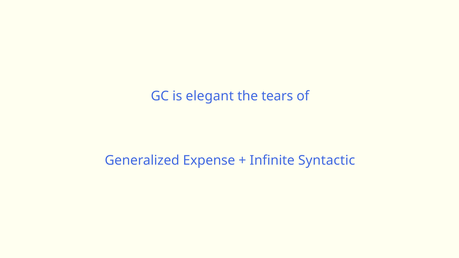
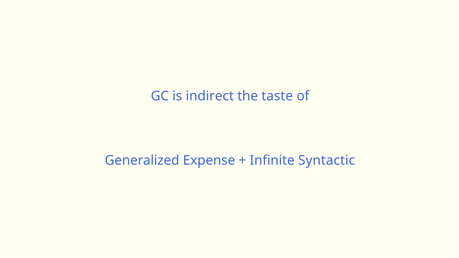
elegant: elegant -> indirect (210, 96)
tears: tears -> taste (277, 96)
